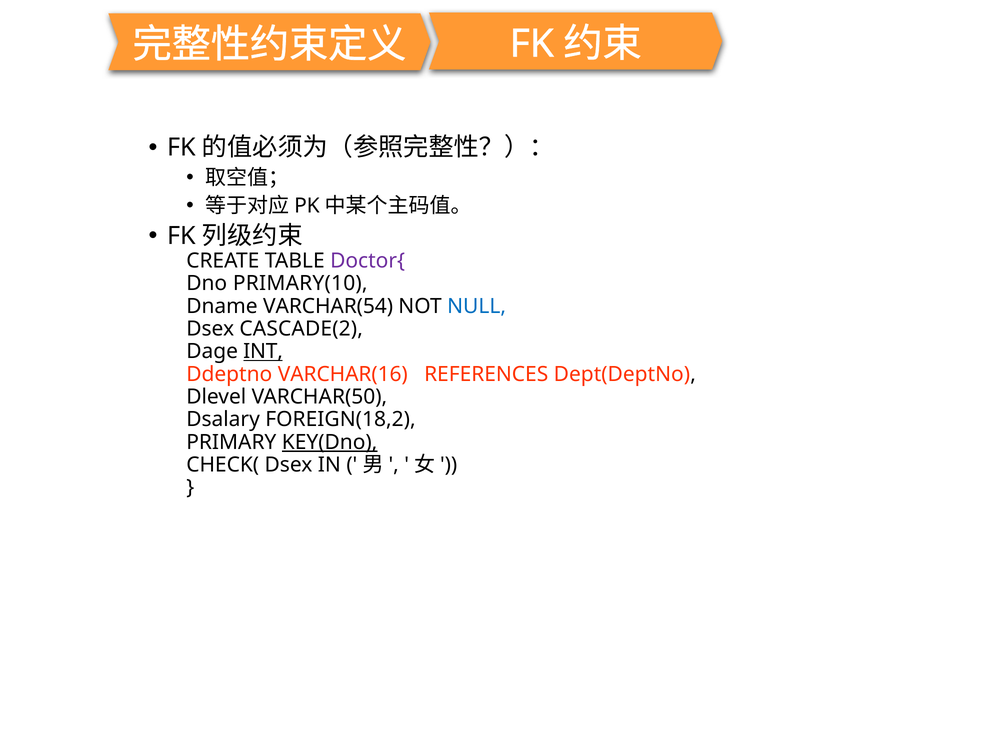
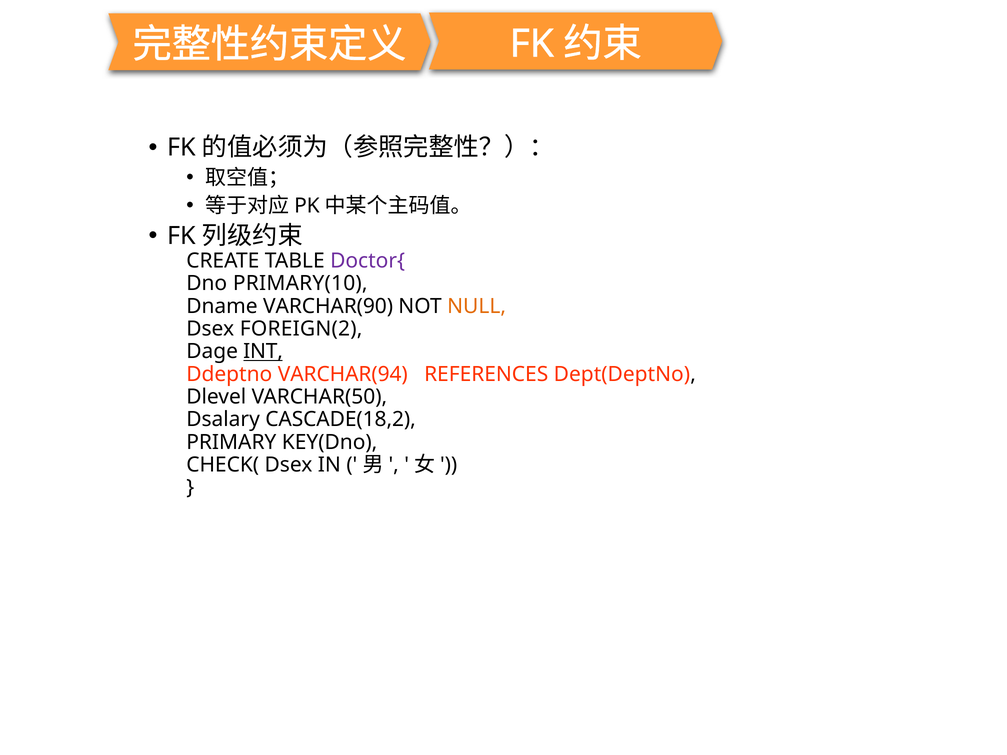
VARCHAR(54: VARCHAR(54 -> VARCHAR(90 (328, 306)
NULL colour: blue -> orange (477, 306)
CASCADE(2: CASCADE(2 -> FOREIGN(2 (301, 329)
VARCHAR(16: VARCHAR(16 -> VARCHAR(94 (343, 374)
FOREIGN(18,2: FOREIGN(18,2 -> CASCADE(18,2 (341, 420)
KEY(Dno underline: present -> none (330, 442)
